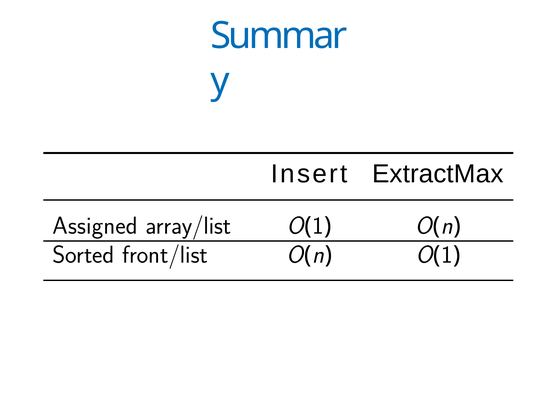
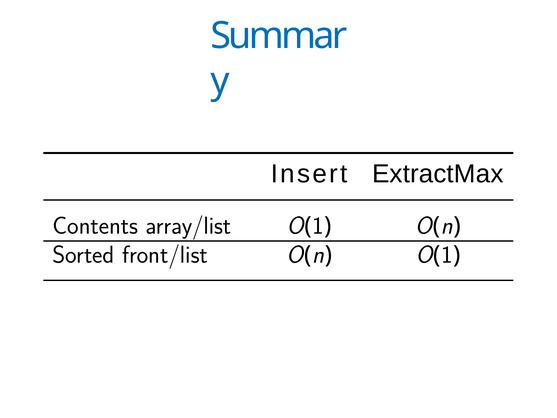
Assigned: Assigned -> Contents (95, 226)
